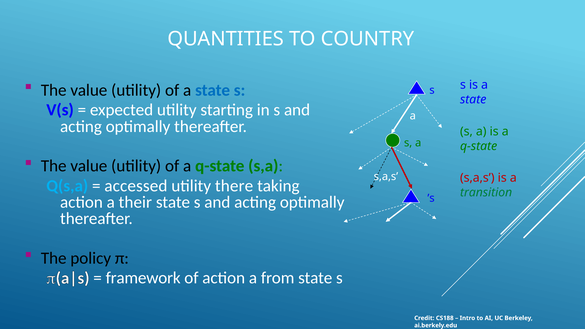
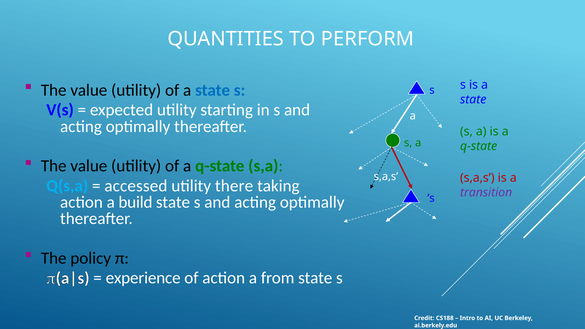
COUNTRY: COUNTRY -> PERFORM (368, 39)
transition colour: green -> purple (486, 193)
their: their -> build (135, 202)
framework: framework -> experience (143, 278)
